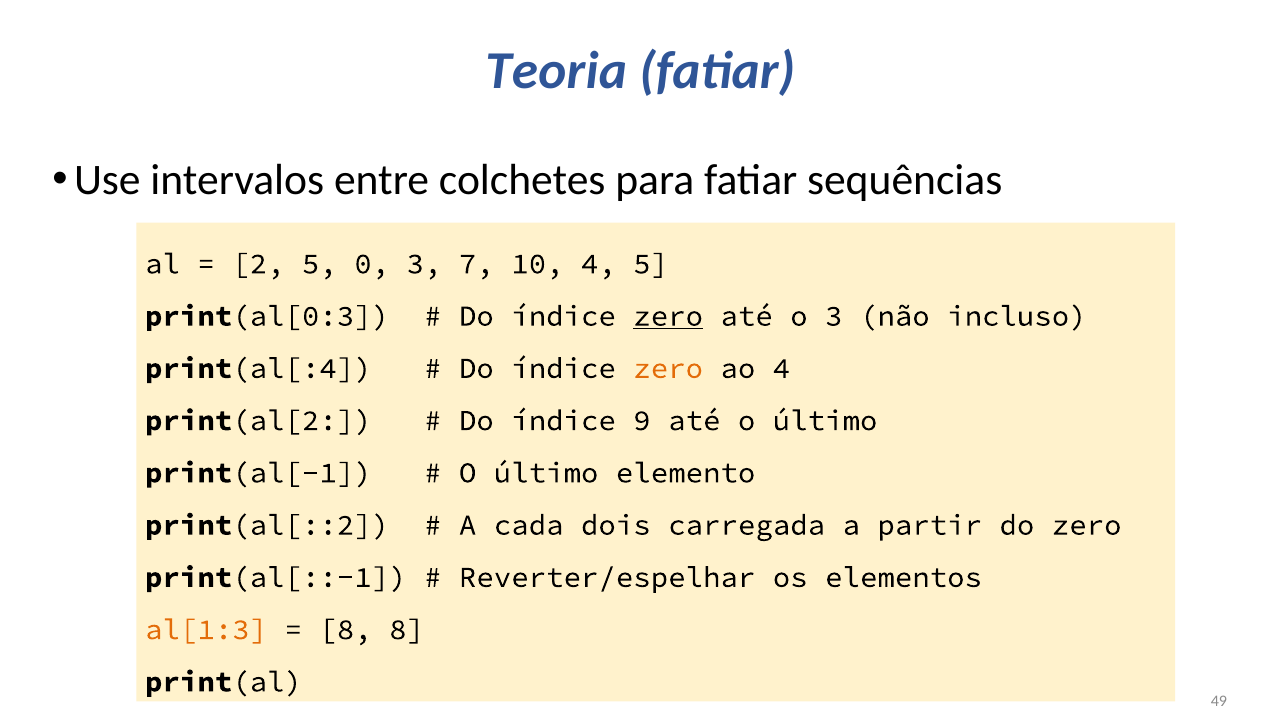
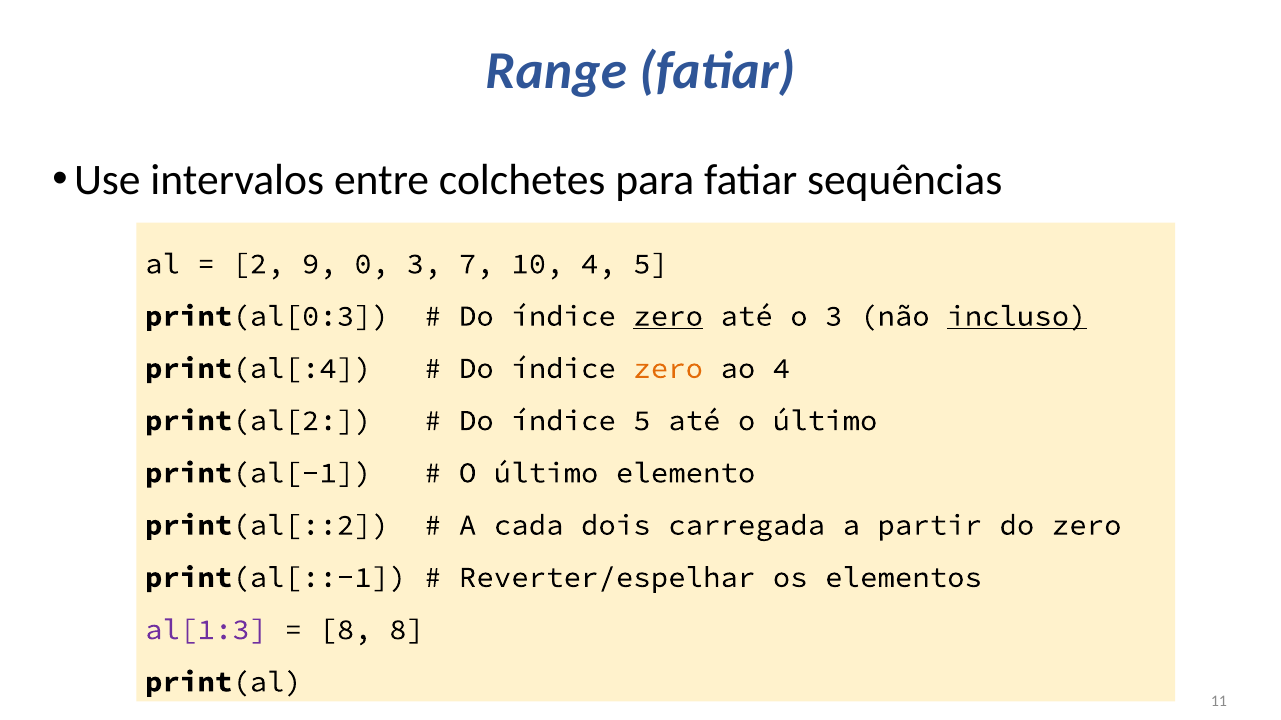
Teoria: Teoria -> Range (556, 71)
2 5: 5 -> 9 (319, 264)
incluso underline: none -> present (1017, 316)
índice 9: 9 -> 5 (642, 421)
al[1:3 colour: orange -> purple (206, 630)
49: 49 -> 11 (1219, 702)
